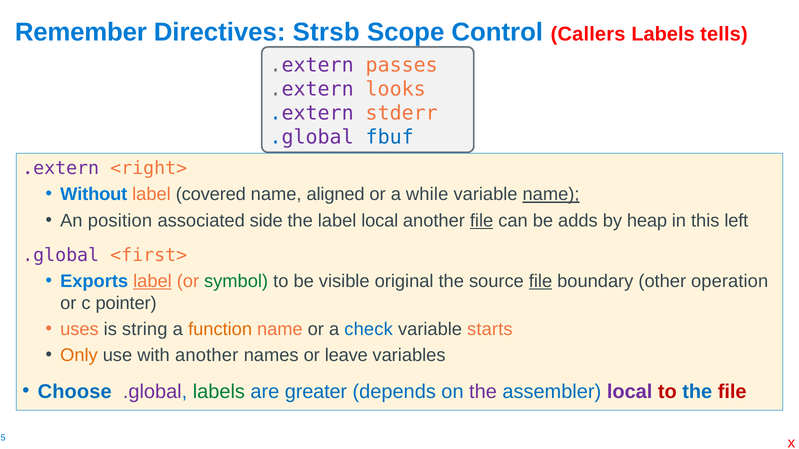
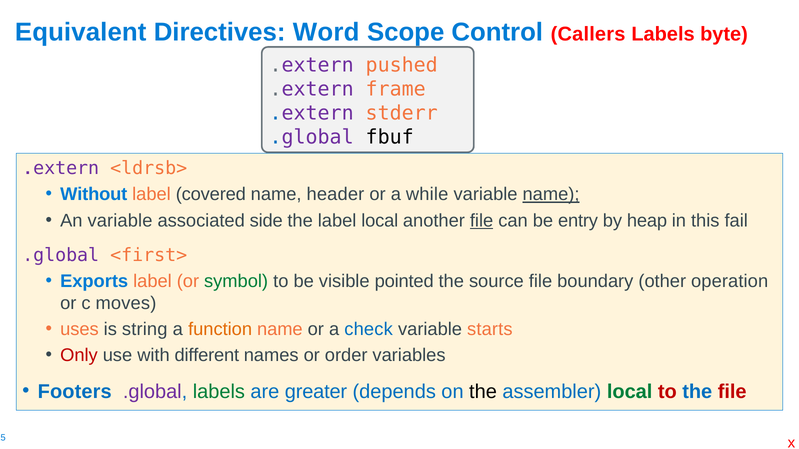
Remember: Remember -> Equivalent (81, 32)
Strsb: Strsb -> Word (326, 32)
tells: tells -> byte (724, 34)
passes: passes -> pushed (402, 65)
looks: looks -> frame (396, 89)
fbuf colour: blue -> black (390, 137)
<right>: <right> -> <ldrsb> (149, 168)
aligned: aligned -> header (335, 195)
An position: position -> variable (120, 221)
adds: adds -> entry (578, 221)
left: left -> fail (736, 221)
label underline: present -> none (152, 281)
original: original -> pointed (404, 281)
file underline: present -> none (541, 281)
pointer: pointer -> moves (126, 303)
Only colour: orange -> red (79, 356)
with another: another -> different (207, 356)
leave: leave -> order (346, 356)
Choose: Choose -> Footers (75, 392)
the colour: purple -> black (483, 392)
local colour: purple -> green (630, 392)
